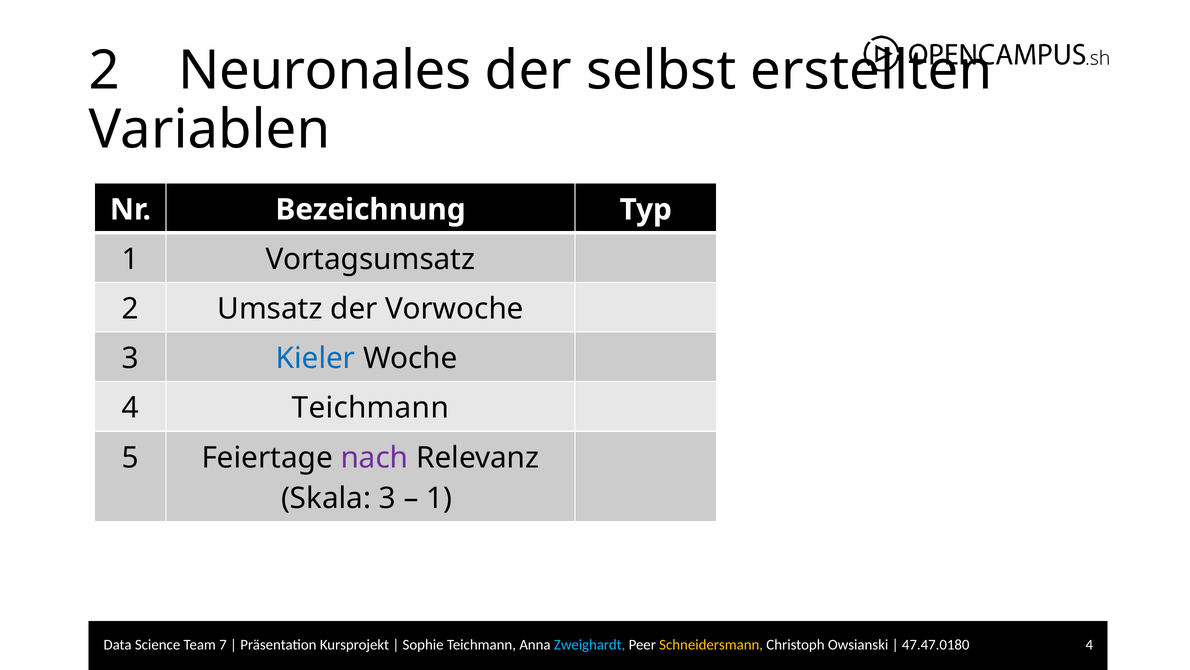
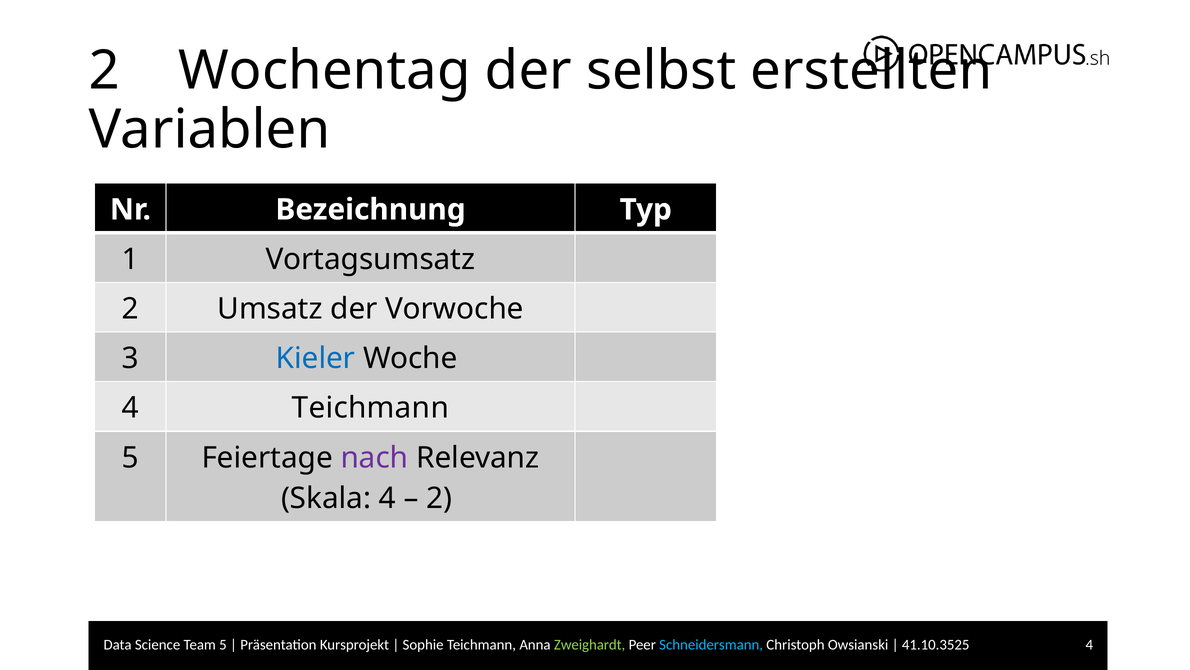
Neuronales: Neuronales -> Wochentag (324, 71)
Skala 3: 3 -> 4 (387, 498)
1: 1 -> 2 (439, 498)
Team 7: 7 -> 5 (223, 644)
Zweighardt colour: light blue -> light green (590, 644)
Schneidersmann colour: yellow -> light blue (711, 644)
47.47.0180: 47.47.0180 -> 41.10.3525 (936, 644)
